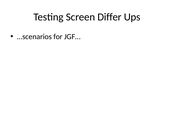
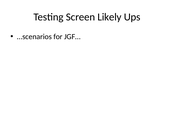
Differ: Differ -> Likely (109, 17)
